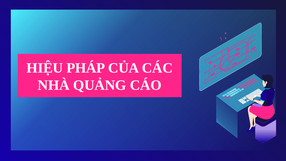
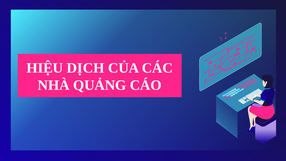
PHÁP: PHÁP -> DỊCH (86, 68)
